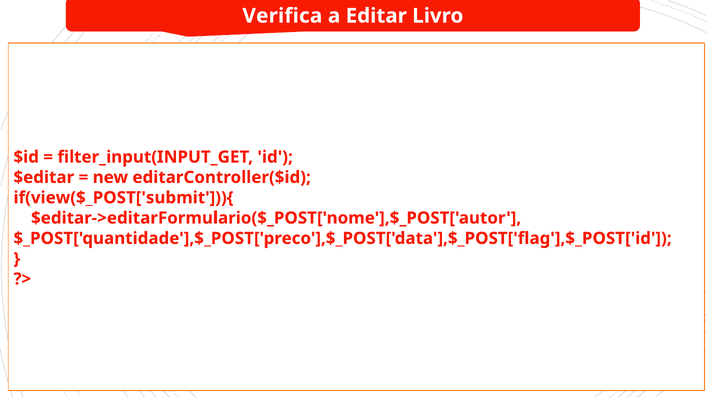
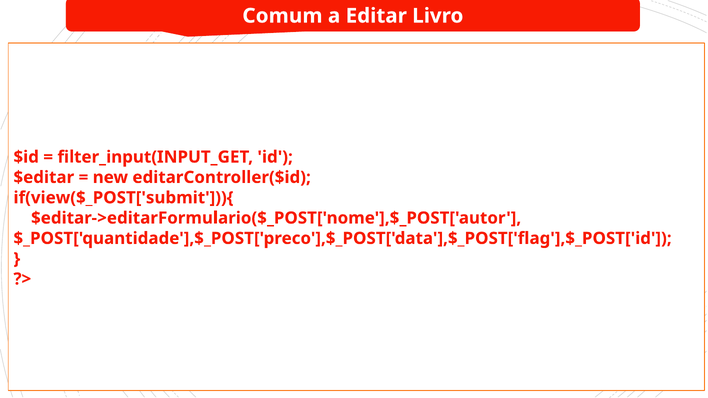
Verifica: Verifica -> Comum (282, 16)
